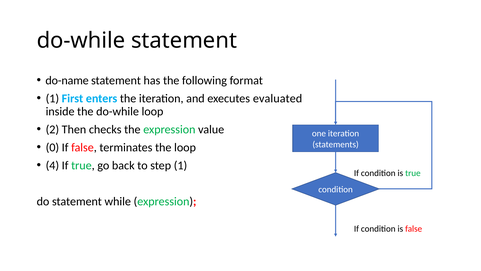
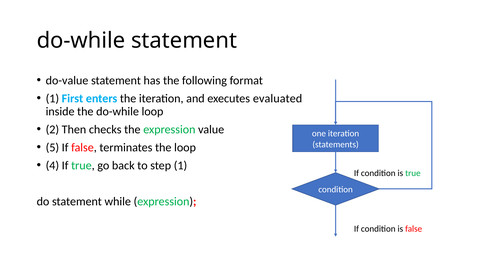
do-name: do-name -> do-value (67, 80)
0: 0 -> 5 (52, 147)
